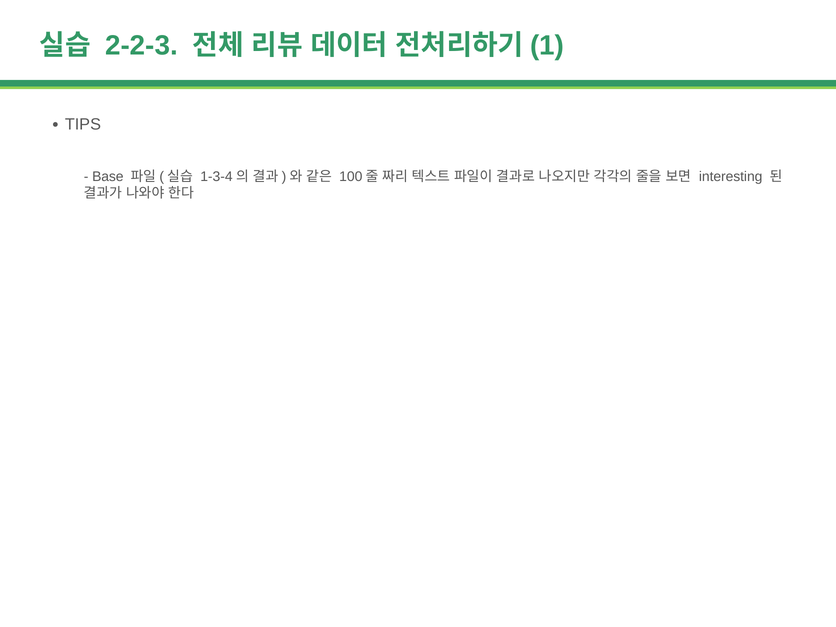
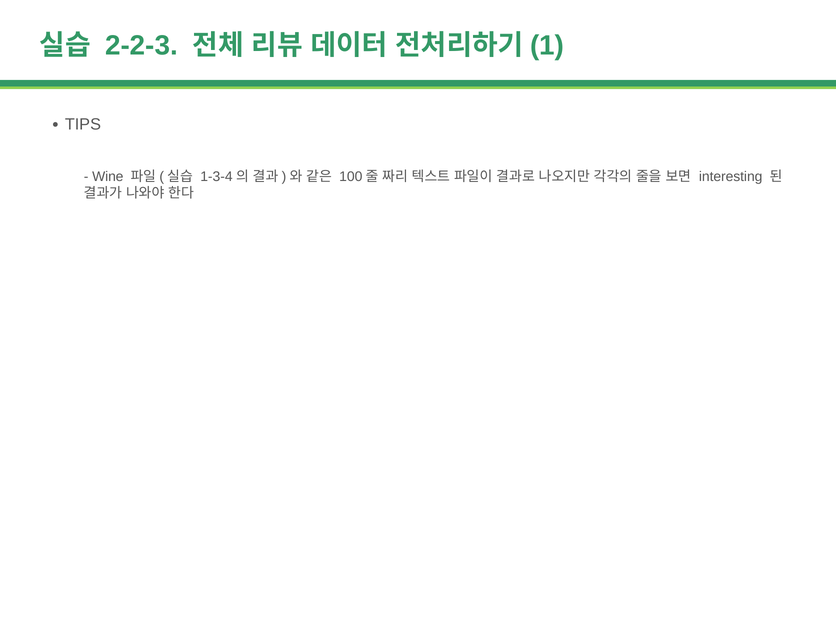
Base: Base -> Wine (108, 177)
